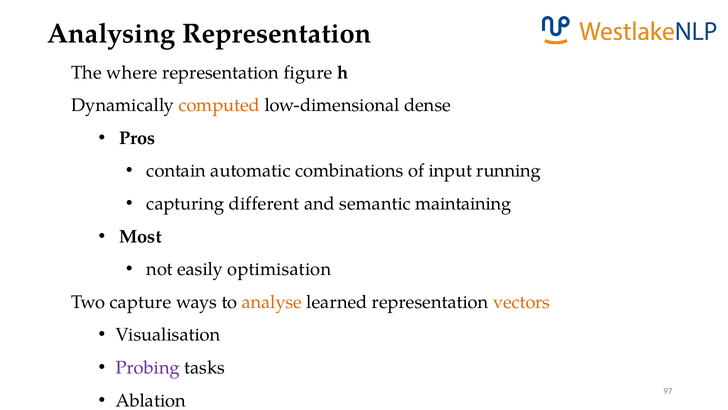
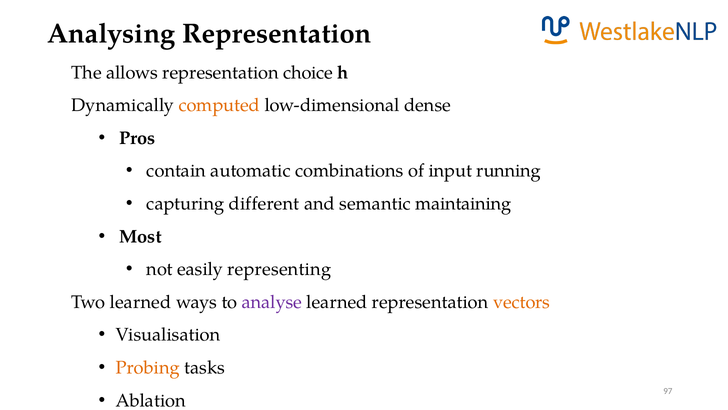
where: where -> allows (132, 72)
figure: figure -> choice (308, 72)
optimisation: optimisation -> representing (279, 269)
Two capture: capture -> learned (140, 302)
analyse colour: orange -> purple (272, 302)
Probing colour: purple -> orange (148, 367)
